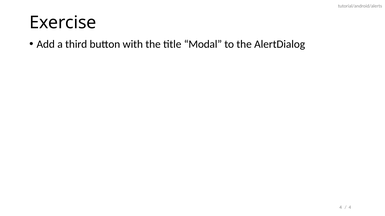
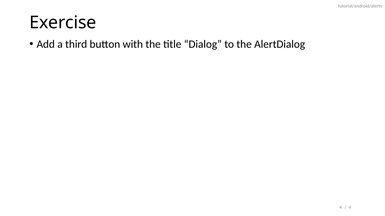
Modal: Modal -> Dialog (203, 44)
